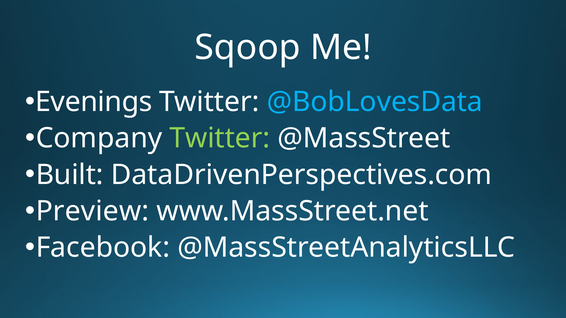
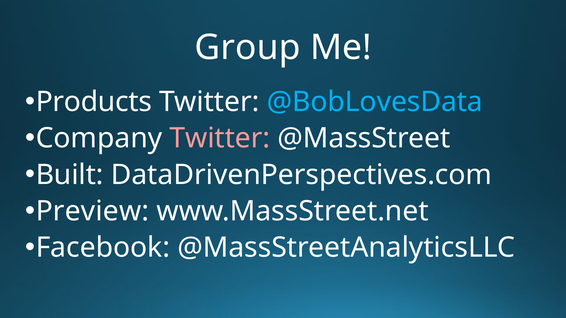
Sqoop: Sqoop -> Group (247, 47)
Evenings: Evenings -> Products (94, 102)
Twitter colour: light green -> pink (220, 138)
